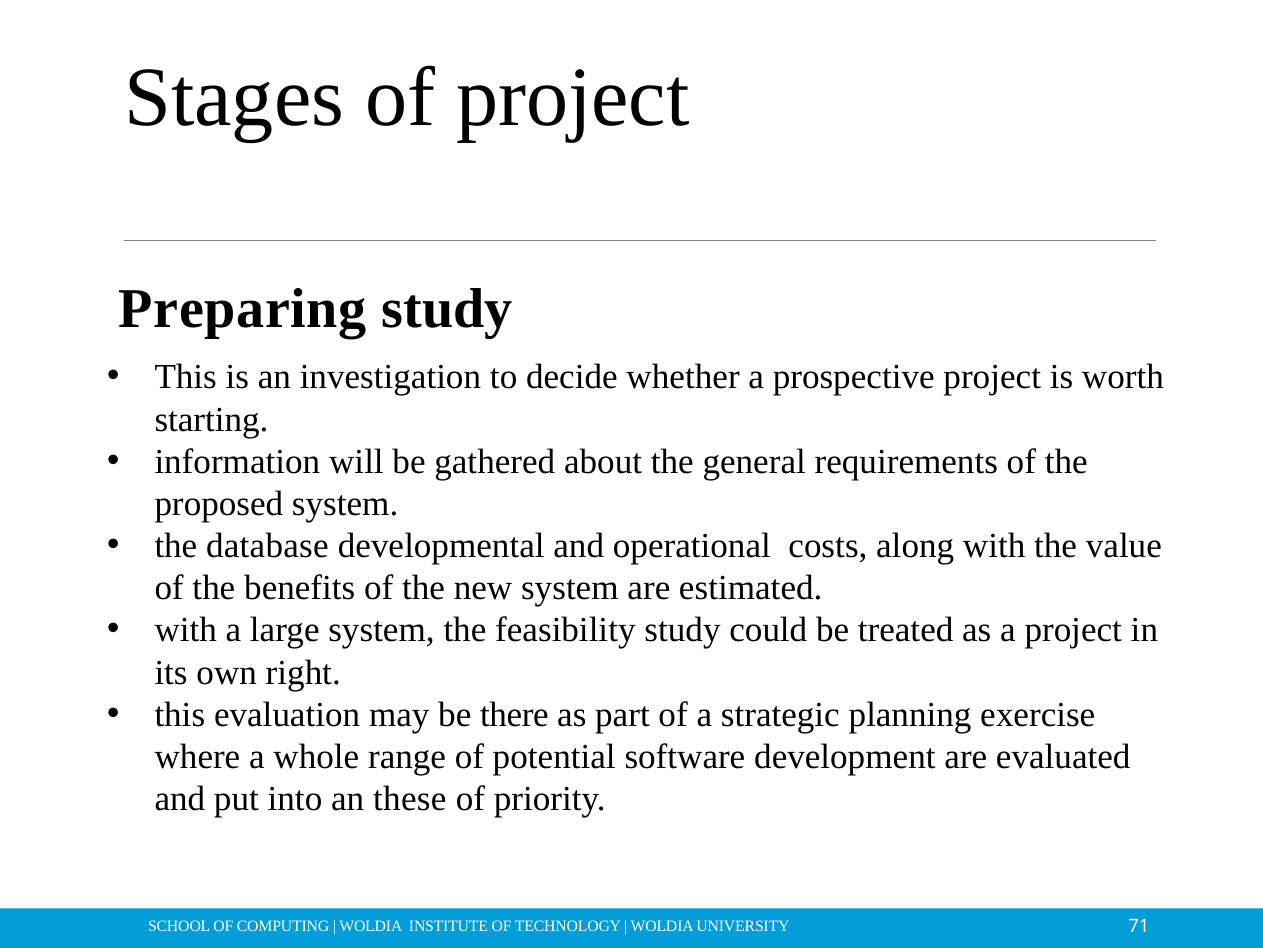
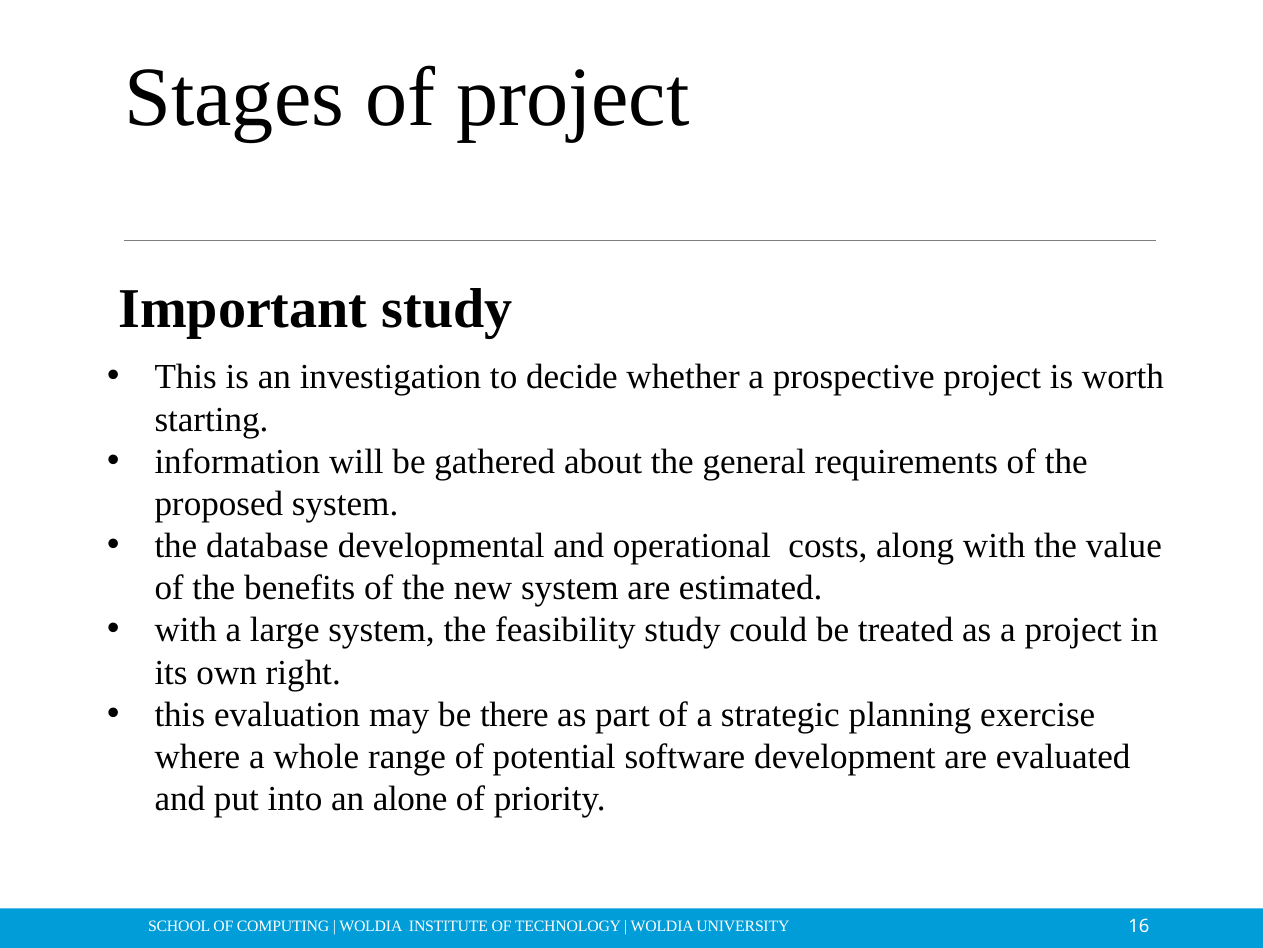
Preparing: Preparing -> Important (243, 309)
these: these -> alone (410, 798)
71: 71 -> 16 (1139, 926)
